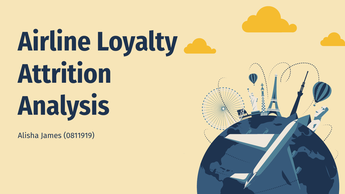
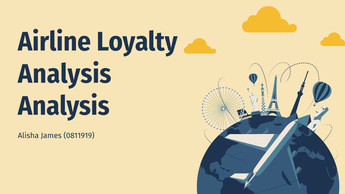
Attrition: Attrition -> Analysis (65, 74)
